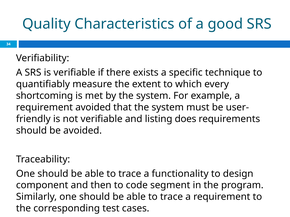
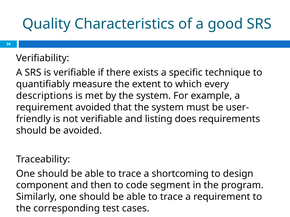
shortcoming: shortcoming -> descriptions (44, 96)
functionality: functionality -> shortcoming (180, 174)
